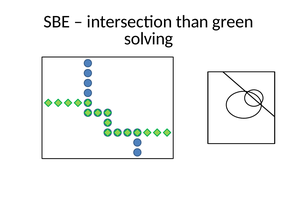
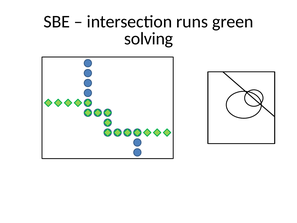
than: than -> runs (192, 22)
